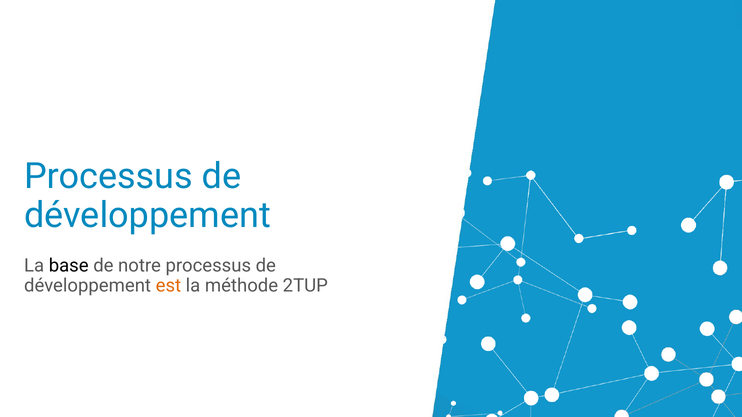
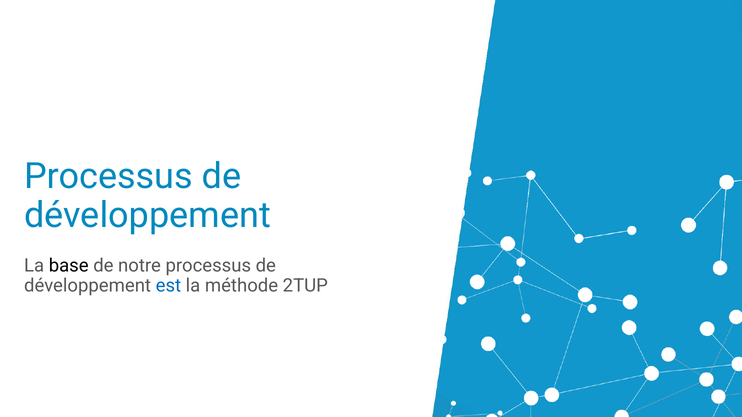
est colour: orange -> blue (168, 286)
